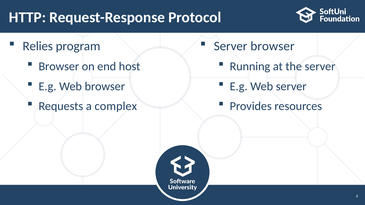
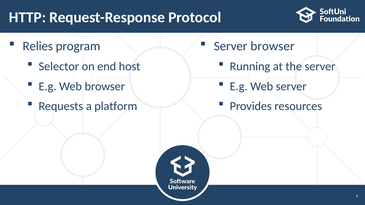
Browser: Browser -> Selector (59, 67)
complex: complex -> platform (116, 106)
